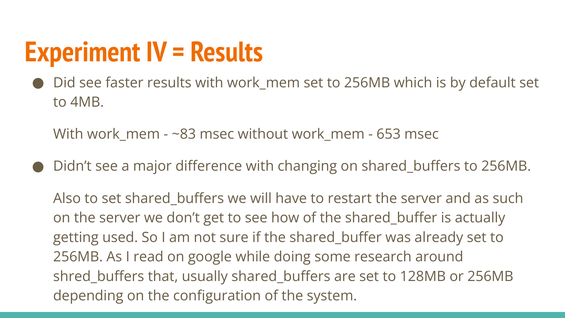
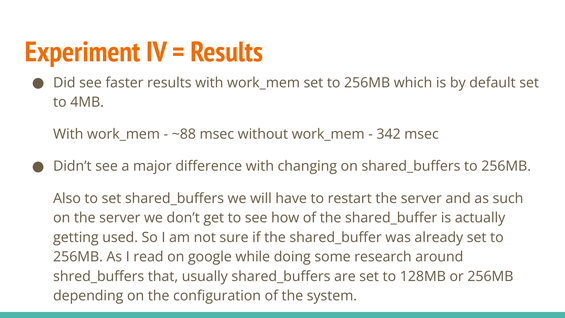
~83: ~83 -> ~88 (184, 134)
653: 653 -> 342 (389, 134)
